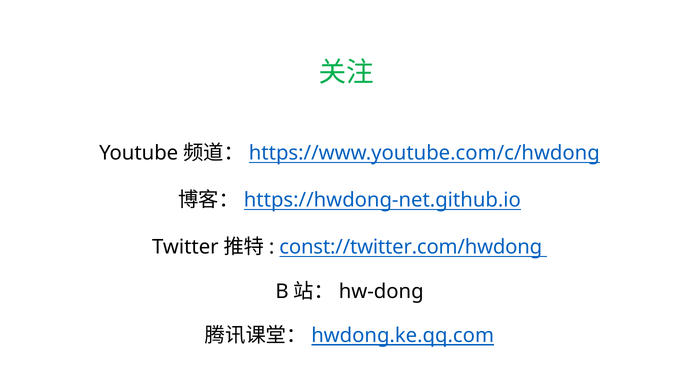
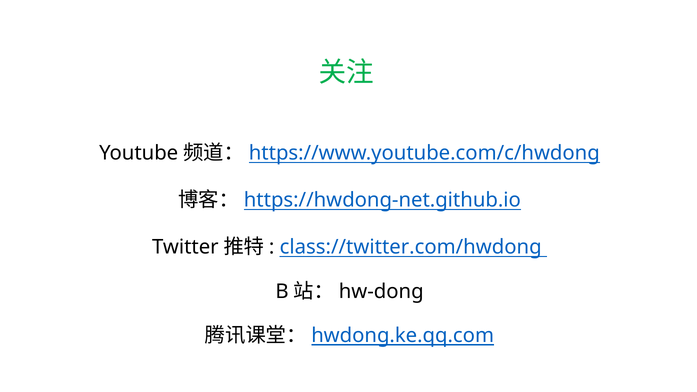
const://twitter.com/hwdong: const://twitter.com/hwdong -> class://twitter.com/hwdong (411, 247)
